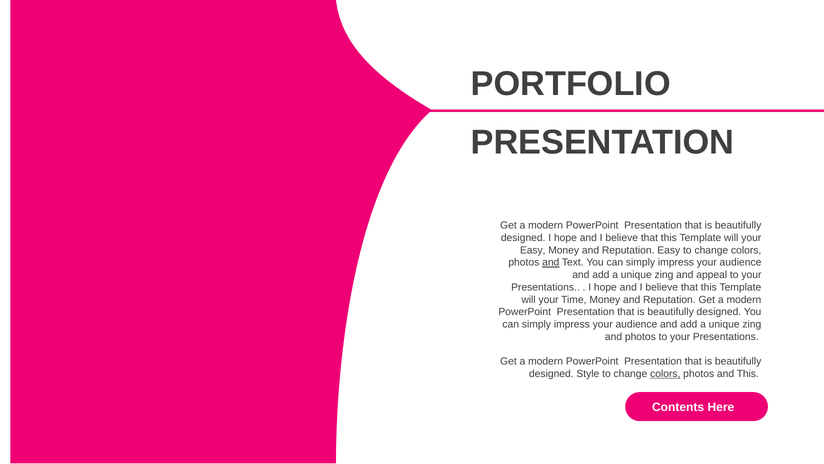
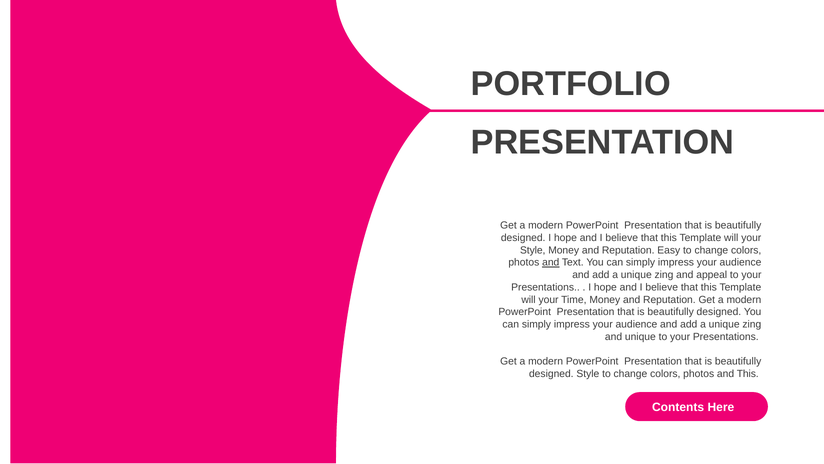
Easy: Easy -> Style (533, 250)
and photos: photos -> unique (640, 336)
colors underline: present -> none (665, 373)
